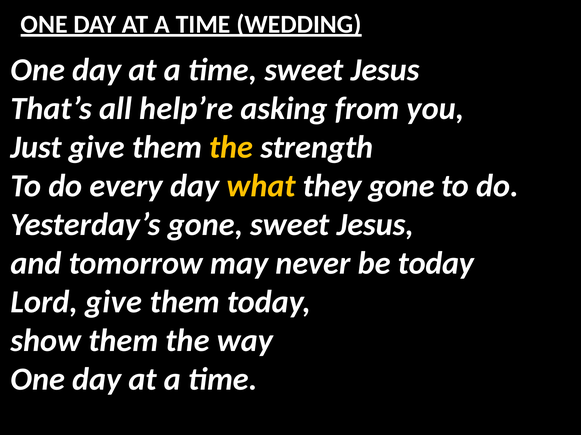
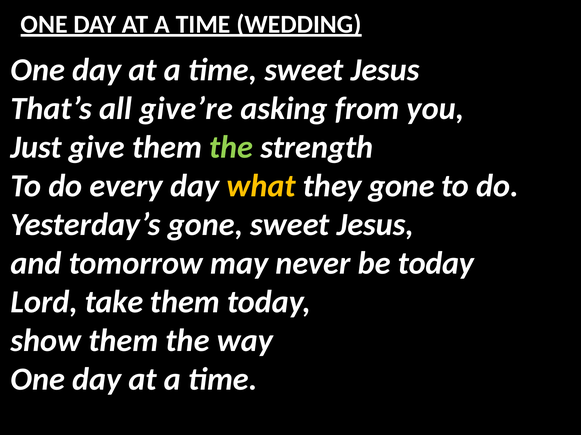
help’re: help’re -> give’re (186, 109)
the colour: yellow -> light green (231, 148)
Lord give: give -> take (114, 302)
